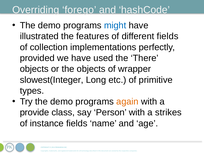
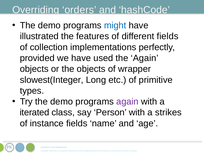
forego: forego -> orders (79, 10)
the There: There -> Again (145, 58)
again colour: orange -> purple (127, 102)
provide: provide -> iterated (35, 113)
